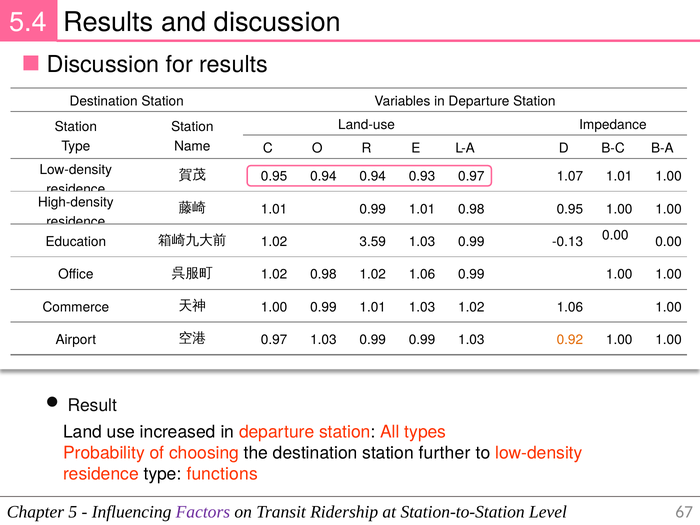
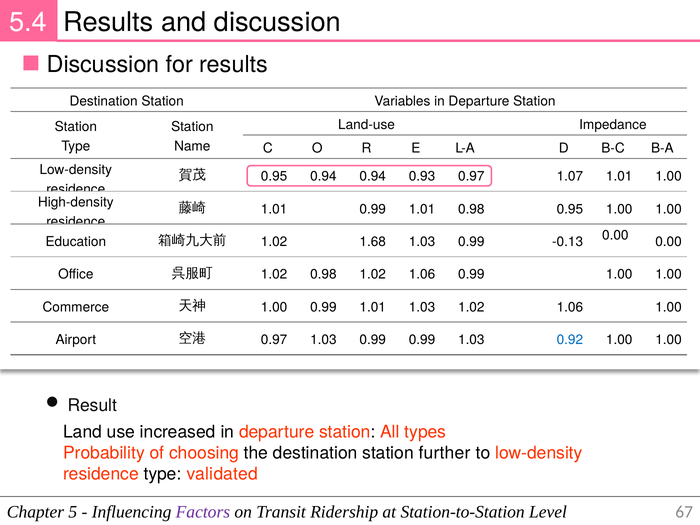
3.59: 3.59 -> 1.68 (373, 242)
0.92 colour: orange -> blue (570, 340)
functions: functions -> validated (222, 474)
